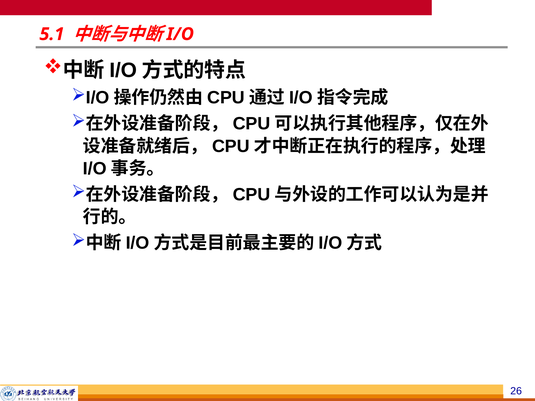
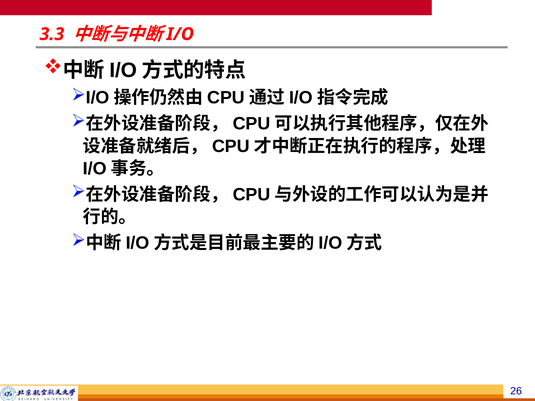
5.1: 5.1 -> 3.3 (52, 34)
